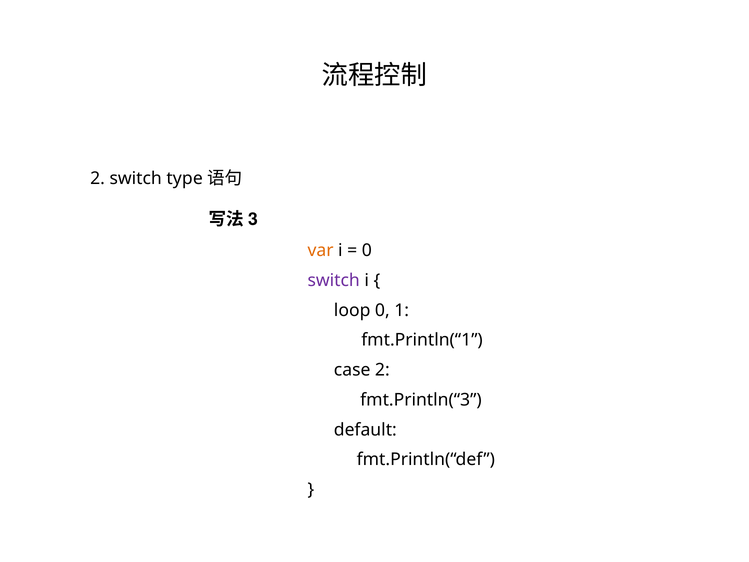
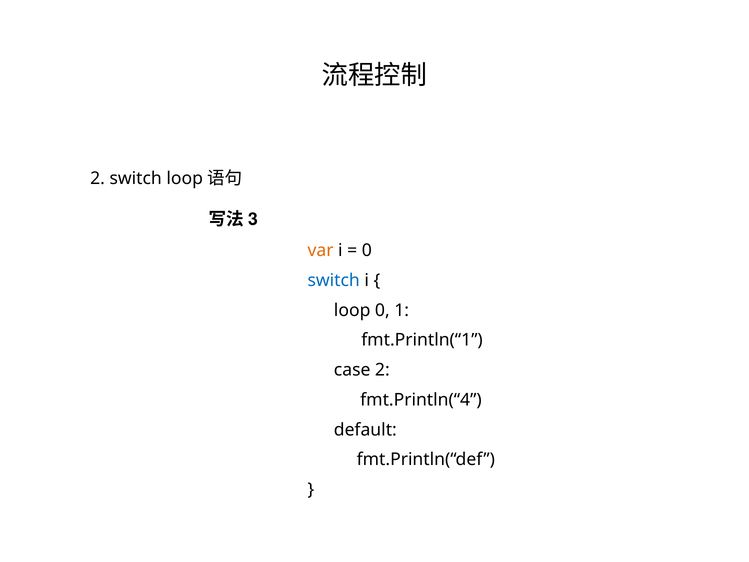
switch type: type -> loop (185, 178)
switch colour: purple -> blue (334, 280)
fmt.Println(“3: fmt.Println(“3 -> fmt.Println(“4 (421, 400)
